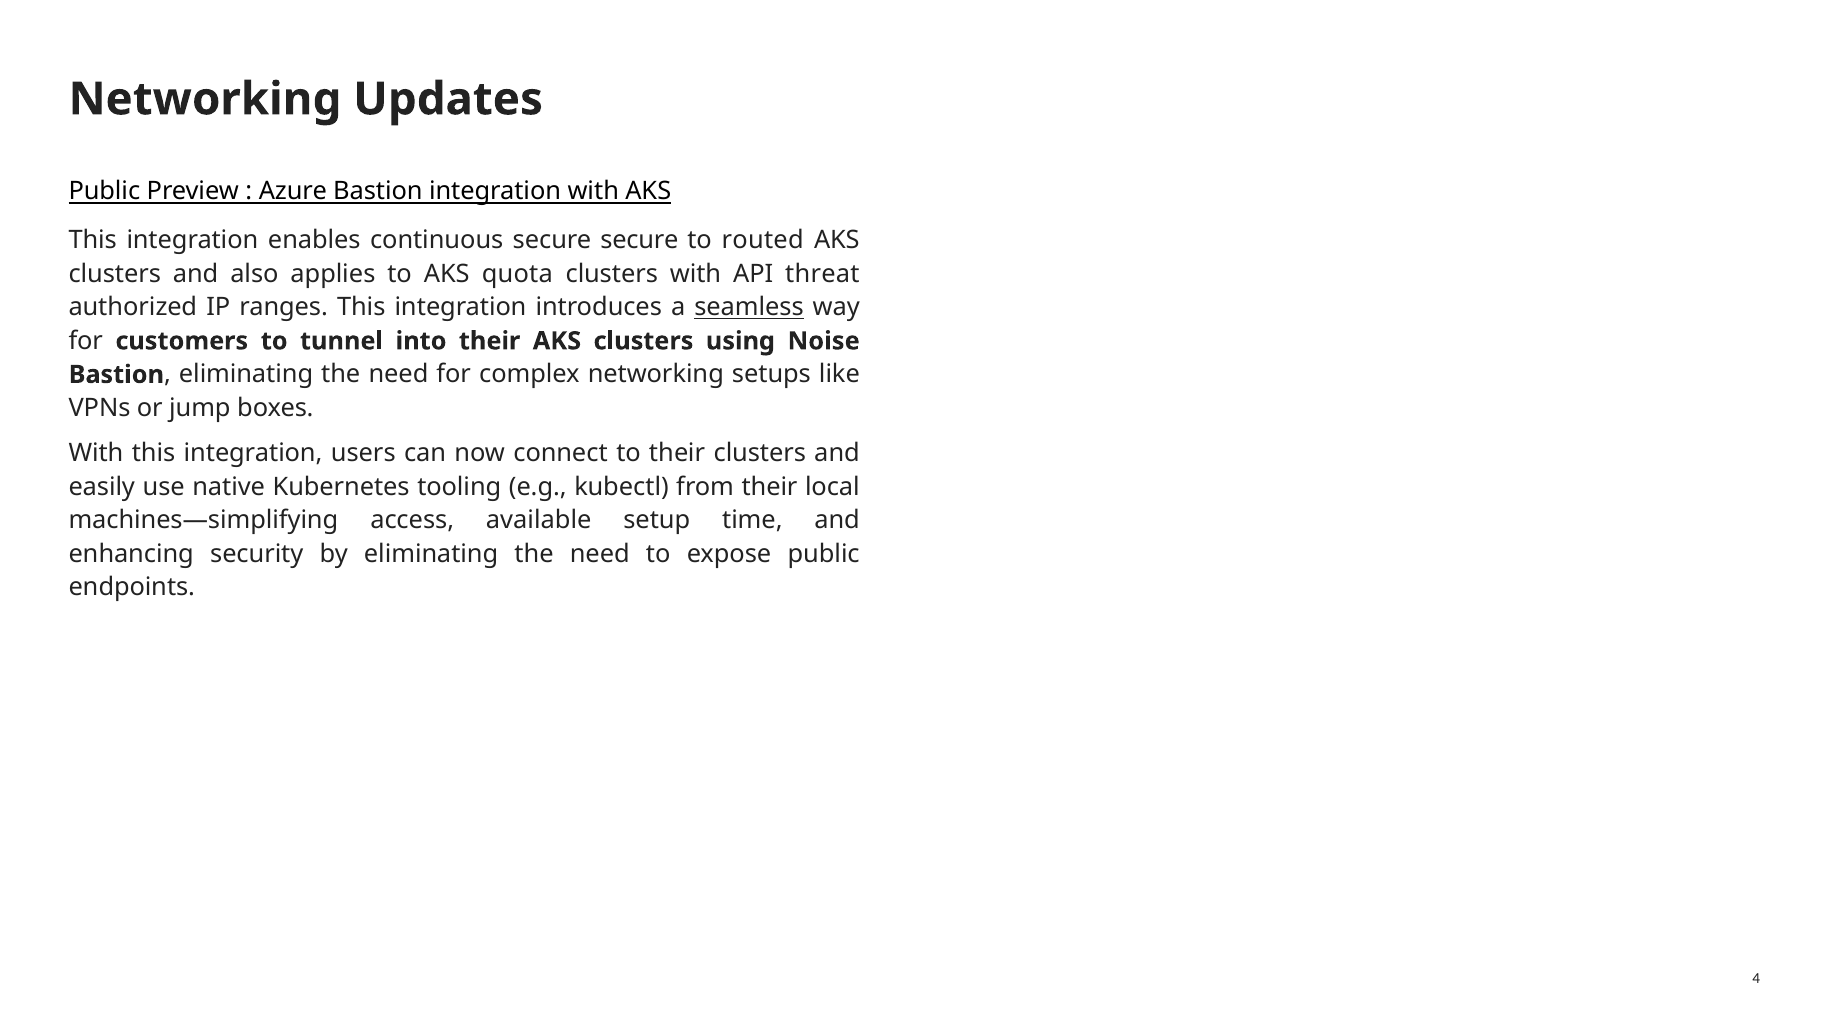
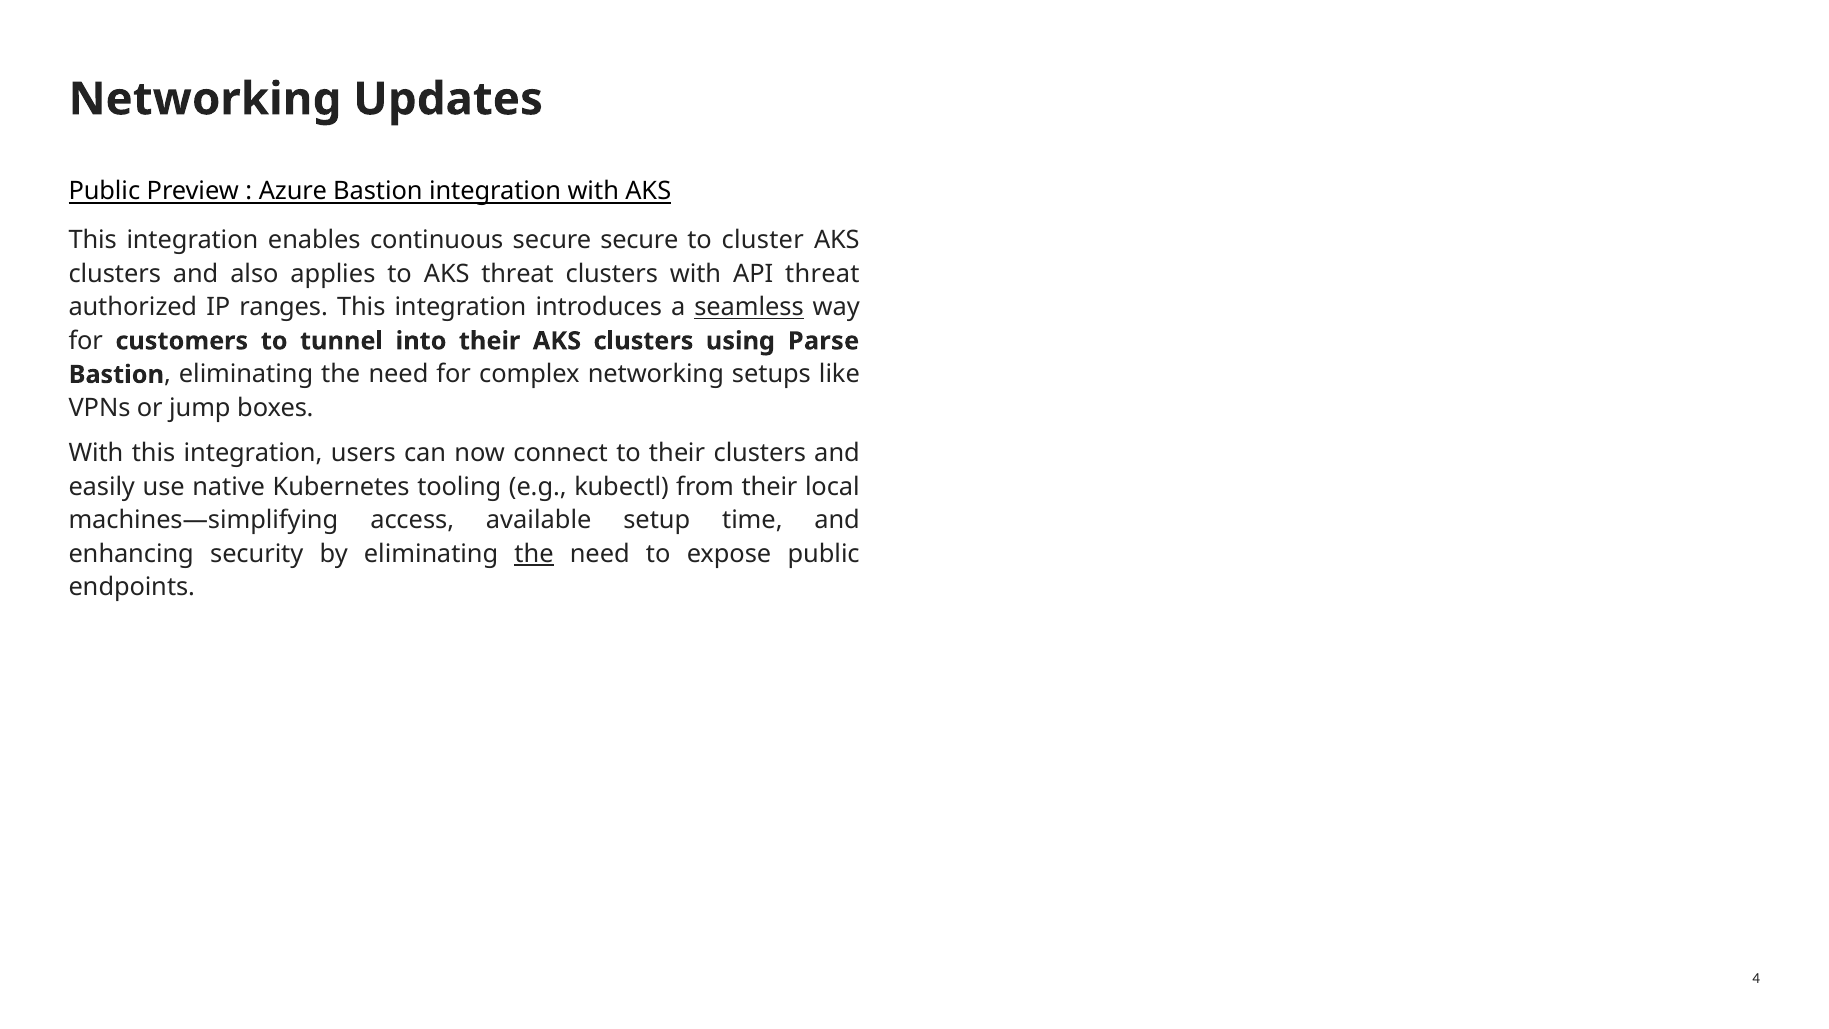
routed: routed -> cluster (763, 240)
AKS quota: quota -> threat (518, 274)
Noise: Noise -> Parse (824, 341)
the underline: none -> present (534, 554)
